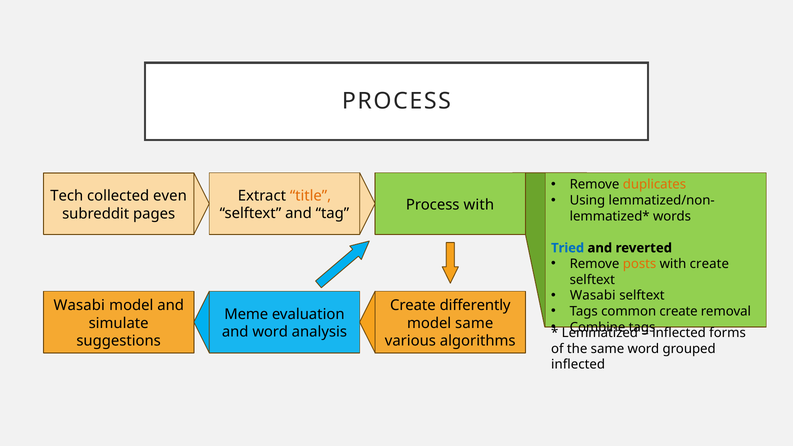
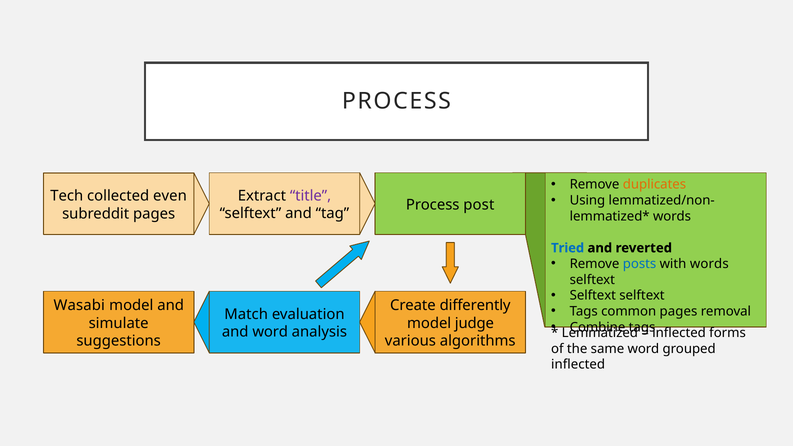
title colour: orange -> purple (311, 196)
Process with: with -> post (479, 205)
posts colour: orange -> blue (640, 264)
create: create -> words (709, 264)
Wasabi: Wasabi -> Selftext (593, 296)
common create: create -> pages (678, 311)
Meme: Meme -> Match (246, 314)
model same: same -> judge (474, 323)
